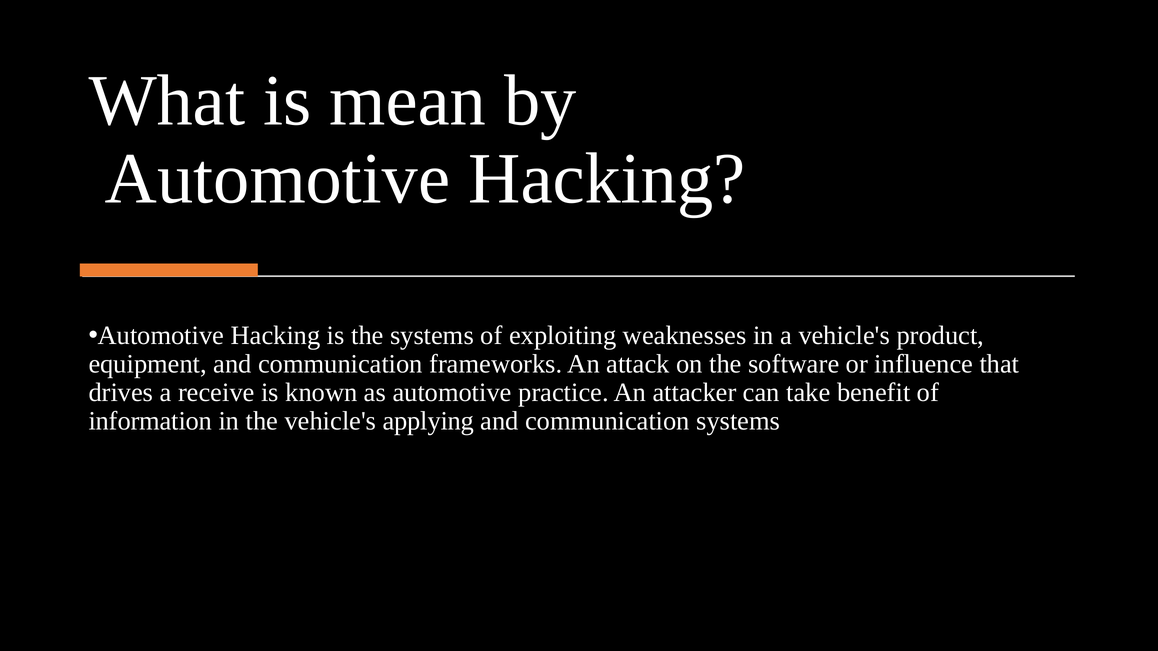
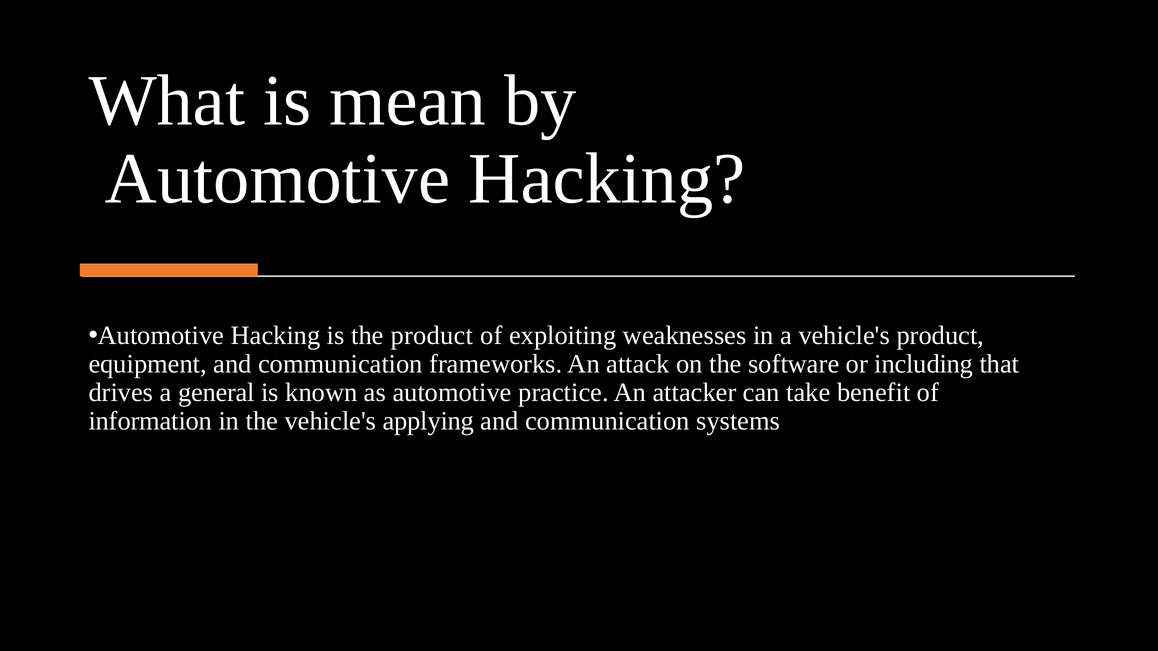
the systems: systems -> product (432, 335)
influence: influence -> including (924, 364)
receive: receive -> general (216, 393)
